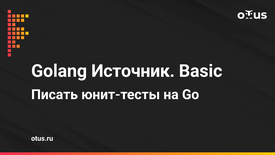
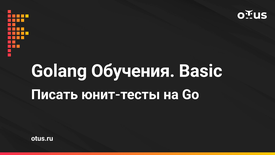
Источник: Источник -> Обучения (133, 71)
